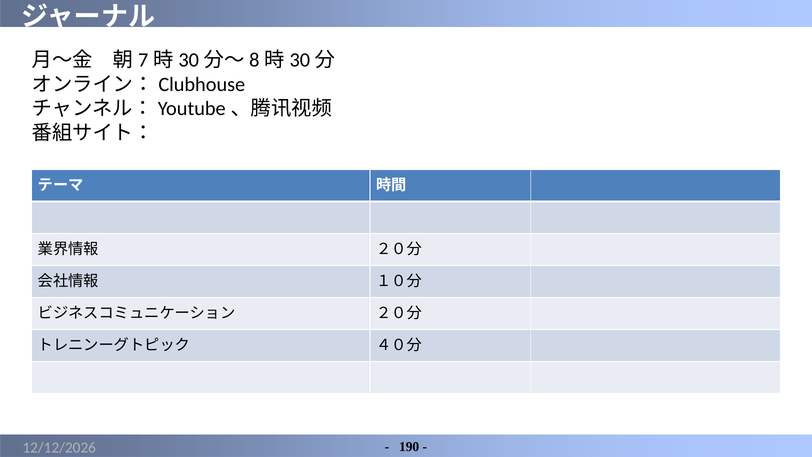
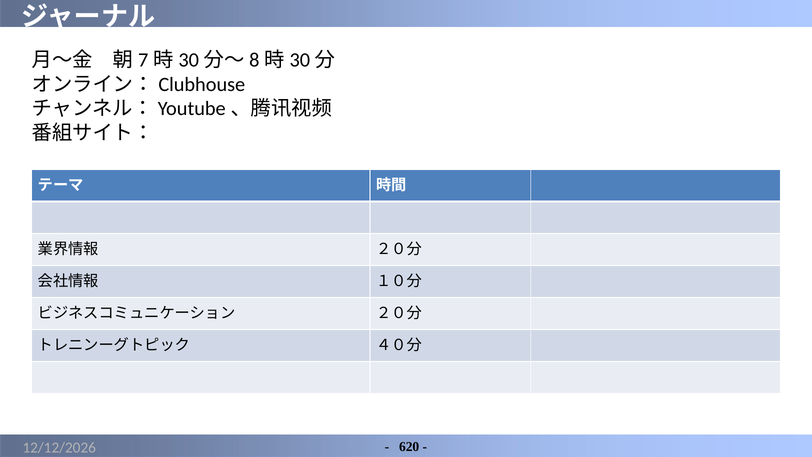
190: 190 -> 620 (409, 446)
